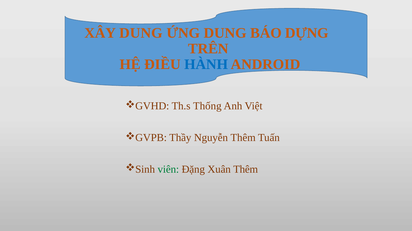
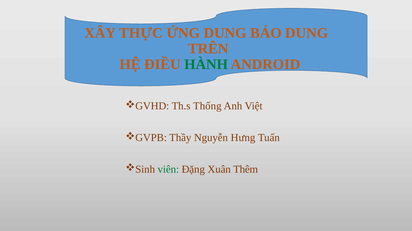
XÂY DUNG: DUNG -> THỰC (141, 33)
BÁO DỰNG: DỰNG -> DUNG (307, 33)
HÀNH colour: blue -> green (206, 65)
Nguyễn Thêm: Thêm -> Hưng (243, 138)
